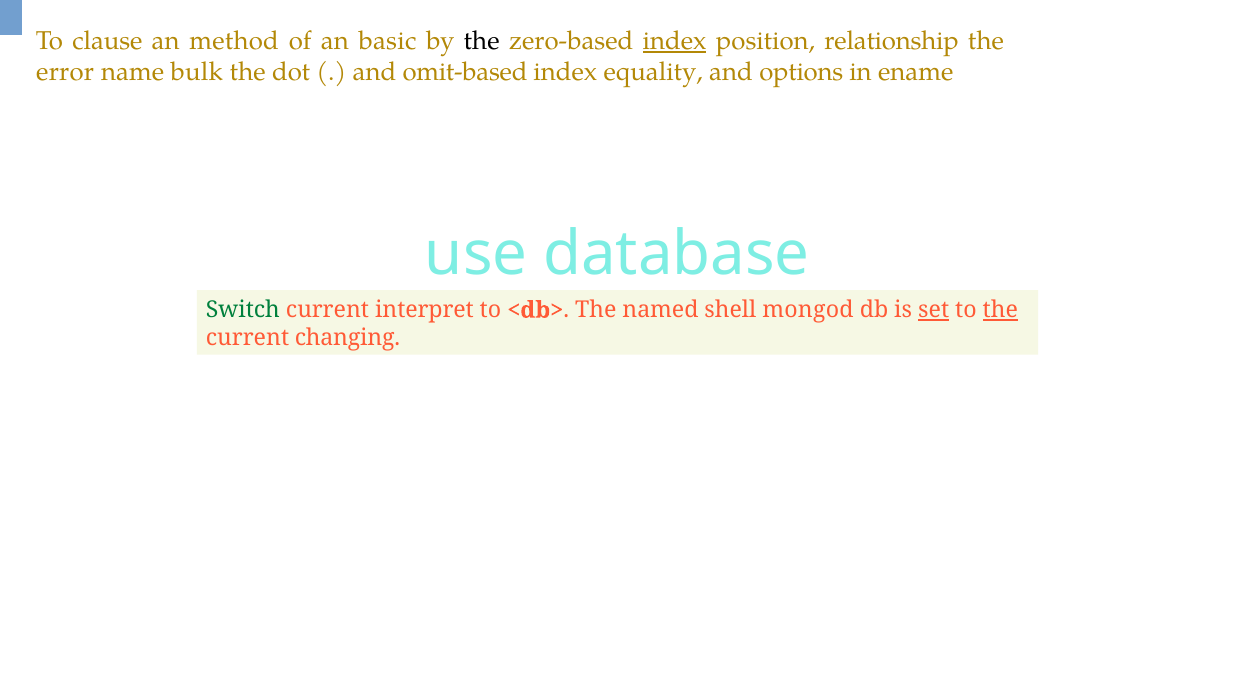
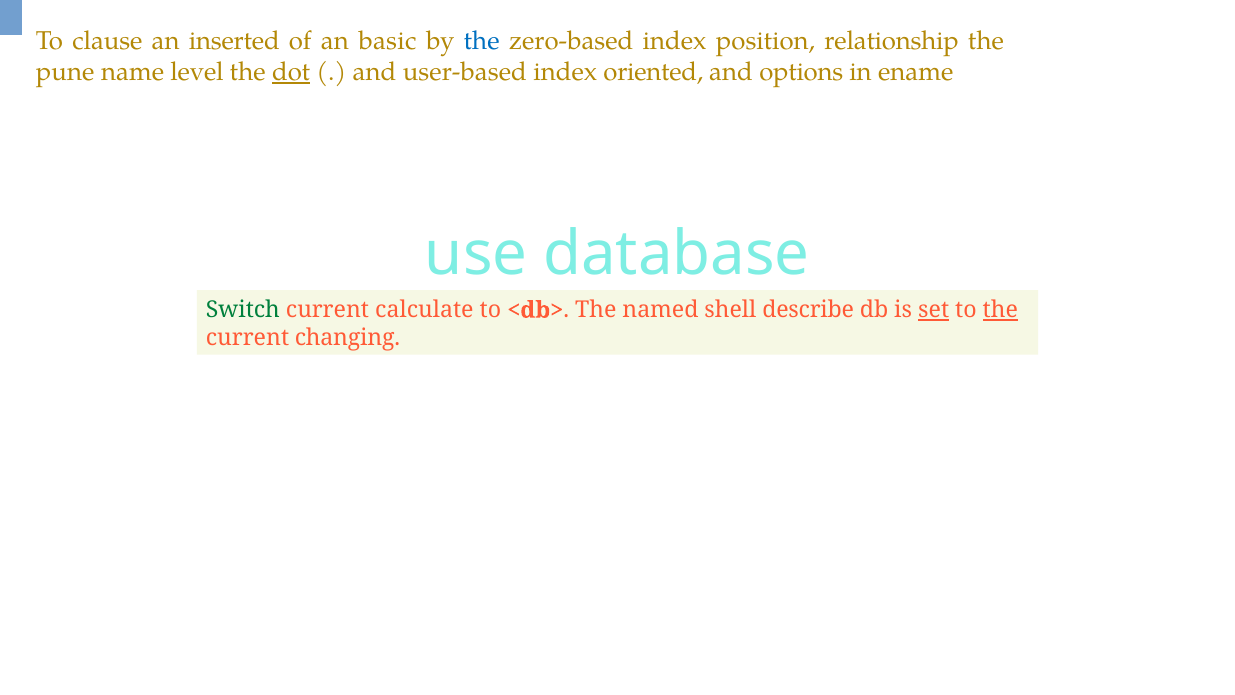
method: method -> inserted (234, 41)
the colour: black -> blue (482, 41)
index underline: present -> none (675, 41)
error: error -> pune (65, 72)
bulk: bulk -> level (197, 72)
dot underline: none -> present (291, 72)
omit-based: omit-based -> user-based (465, 72)
equality: equality -> oriented (653, 72)
interpret: interpret -> calculate (424, 310)
mongod: mongod -> describe (808, 310)
